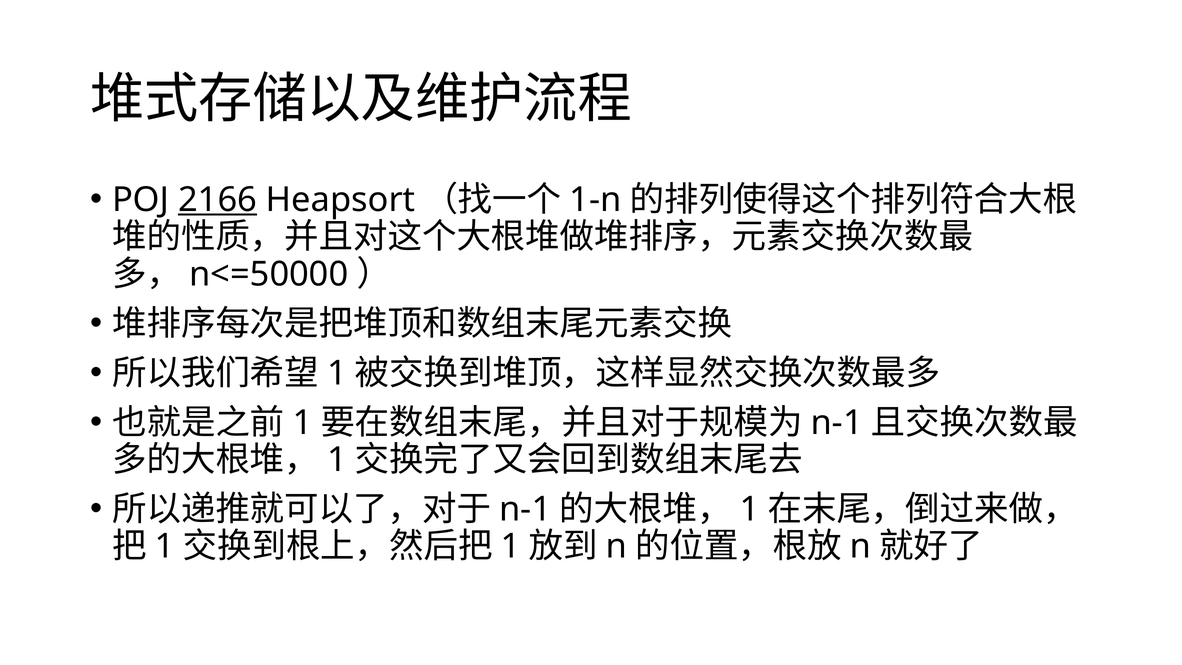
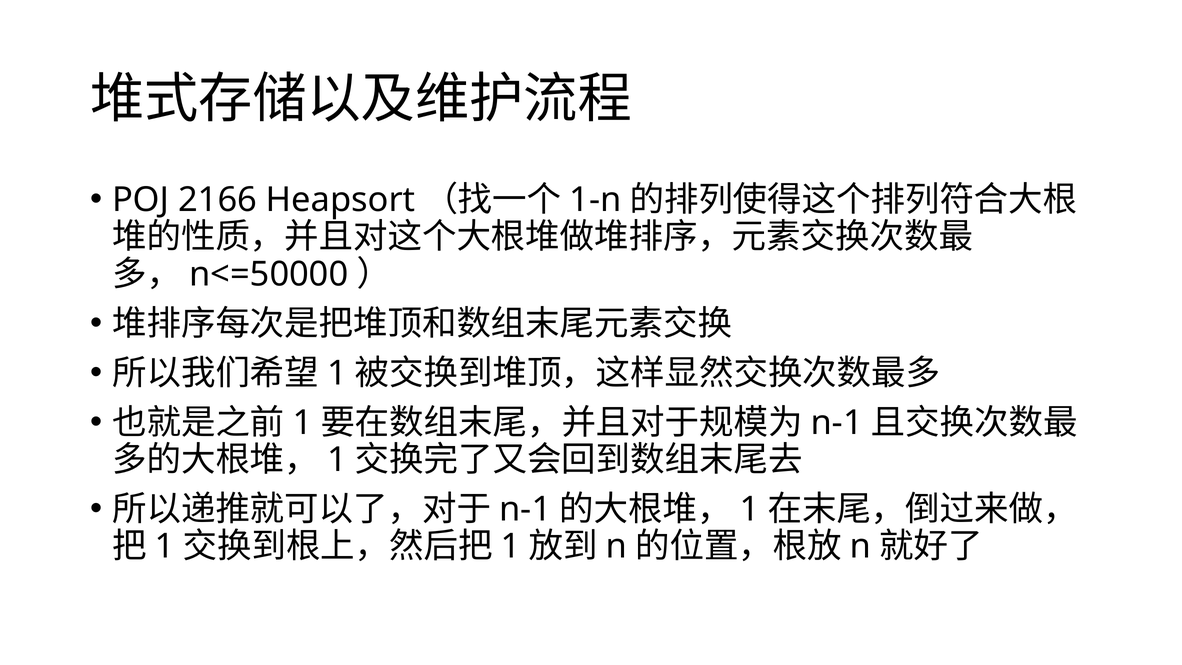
2166 underline: present -> none (218, 200)
